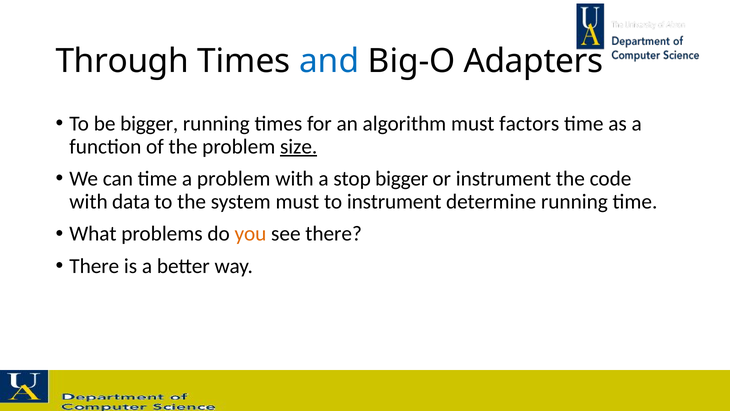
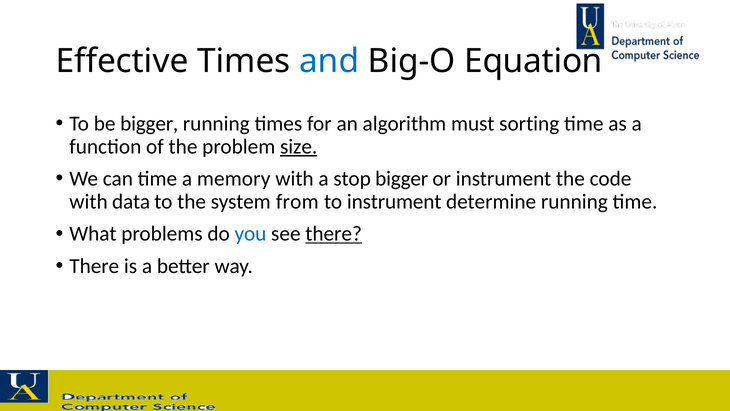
Through: Through -> Effective (122, 61)
Adapters: Adapters -> Equation (533, 61)
factors: factors -> sorting (529, 123)
a problem: problem -> memory (234, 179)
system must: must -> from (297, 202)
you colour: orange -> blue (251, 234)
there underline: none -> present (334, 234)
